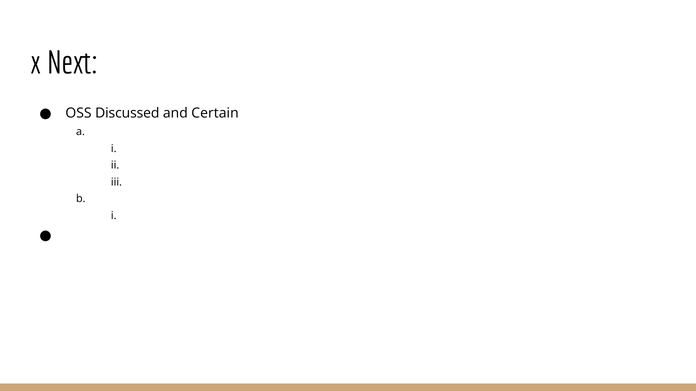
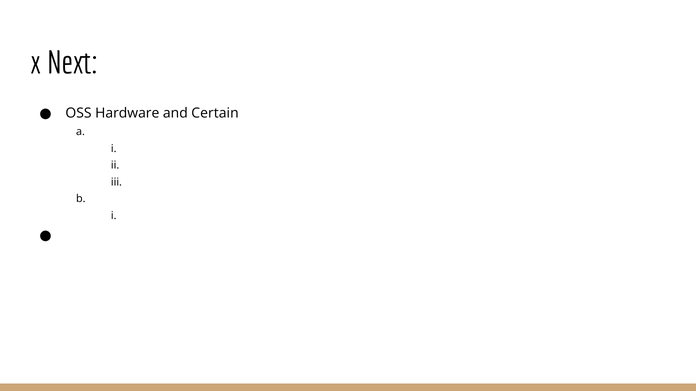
Discussed: Discussed -> Hardware (127, 113)
